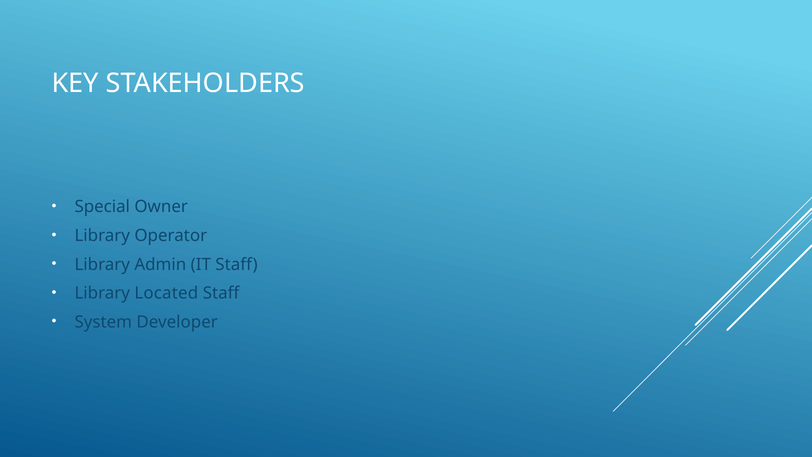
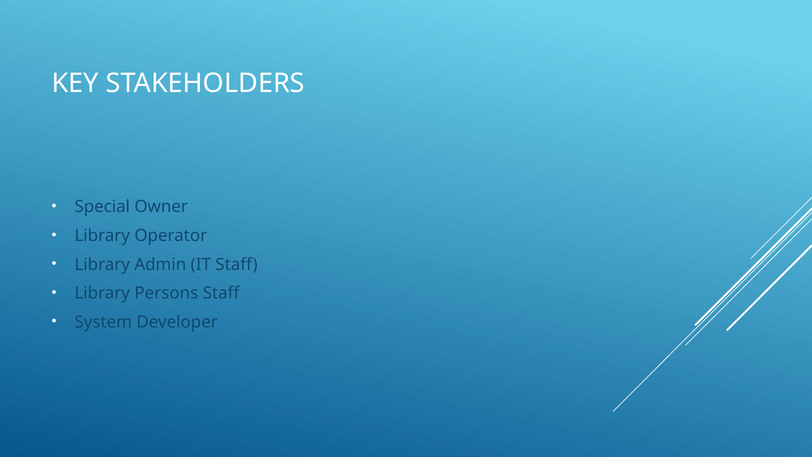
Located: Located -> Persons (166, 293)
